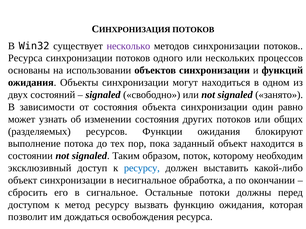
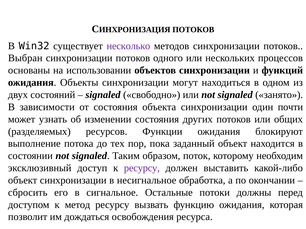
Ресурса: Ресурса -> Выбран (25, 58)
равно: равно -> почти (290, 107)
ресурсу colour: blue -> purple (142, 168)
